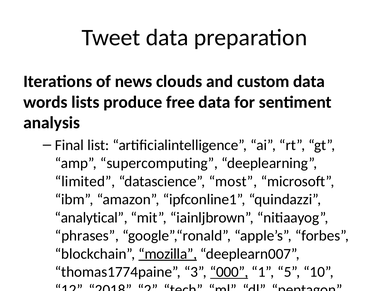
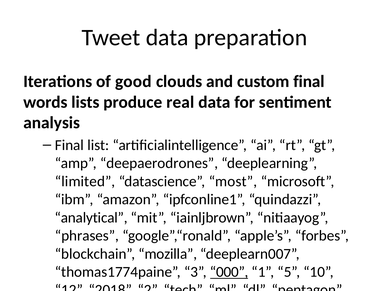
news: news -> good (133, 82)
custom data: data -> final (309, 82)
free: free -> real (180, 102)
amp supercomputing: supercomputing -> deepaerodrones (159, 164)
mozilla underline: present -> none (168, 254)
